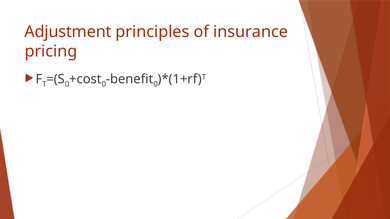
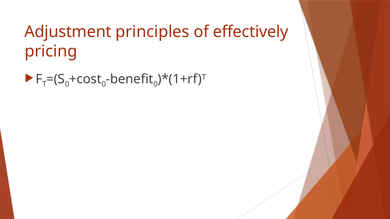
insurance: insurance -> effectively (251, 32)
